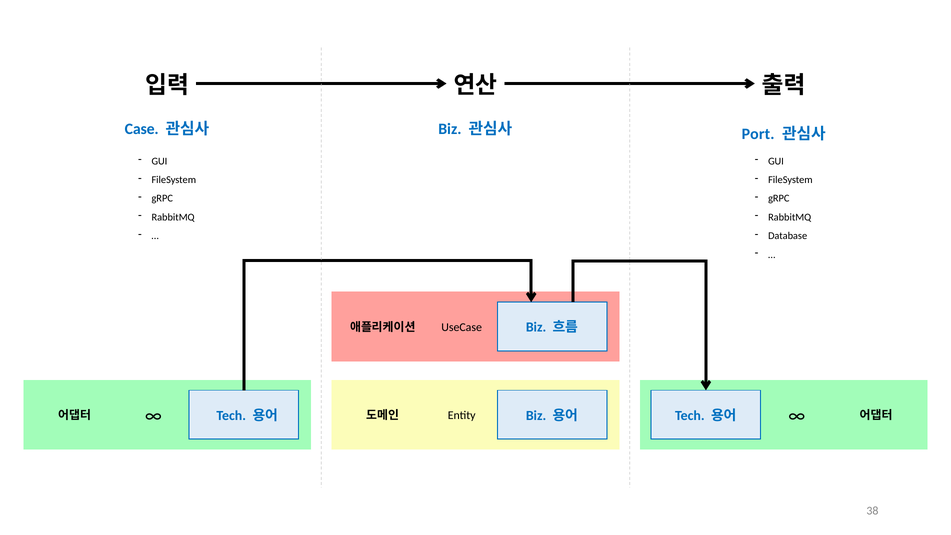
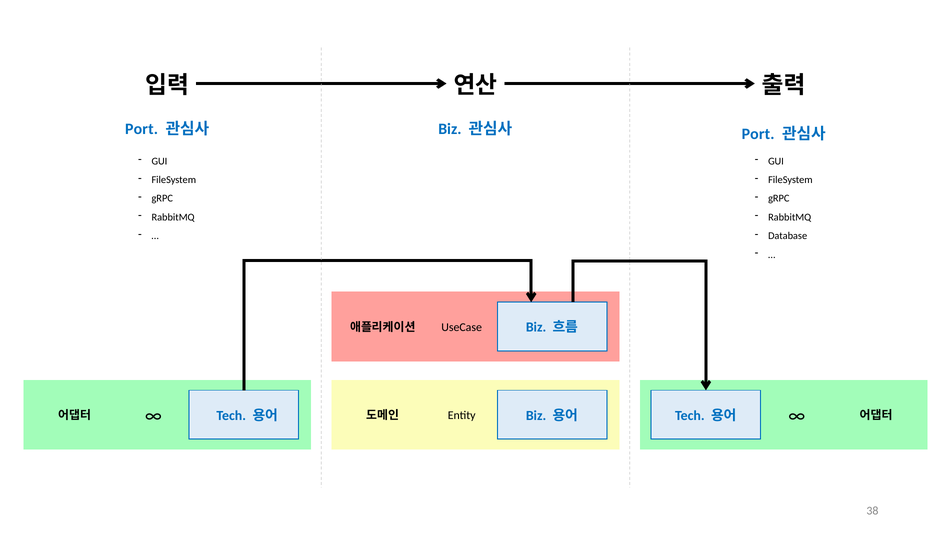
Case: Case -> Port (142, 129)
